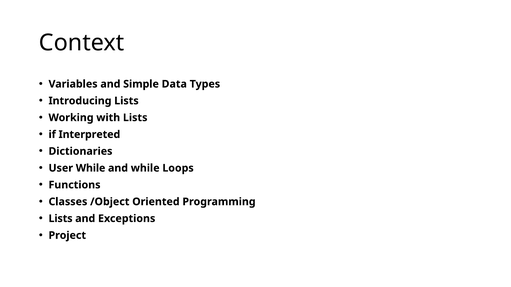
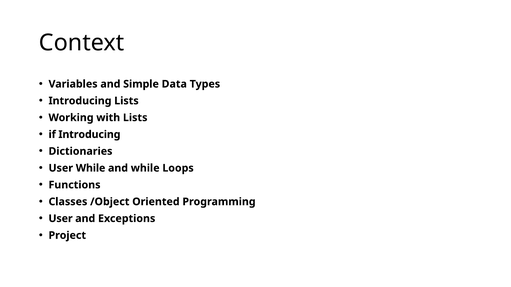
if Interpreted: Interpreted -> Introducing (89, 135)
Lists: Lists -> User (61, 219)
